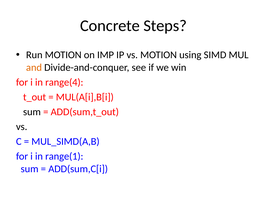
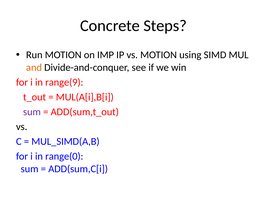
range(4: range(4 -> range(9 (64, 82)
sum colour: black -> purple (32, 112)
range(1: range(1 -> range(0 (64, 157)
